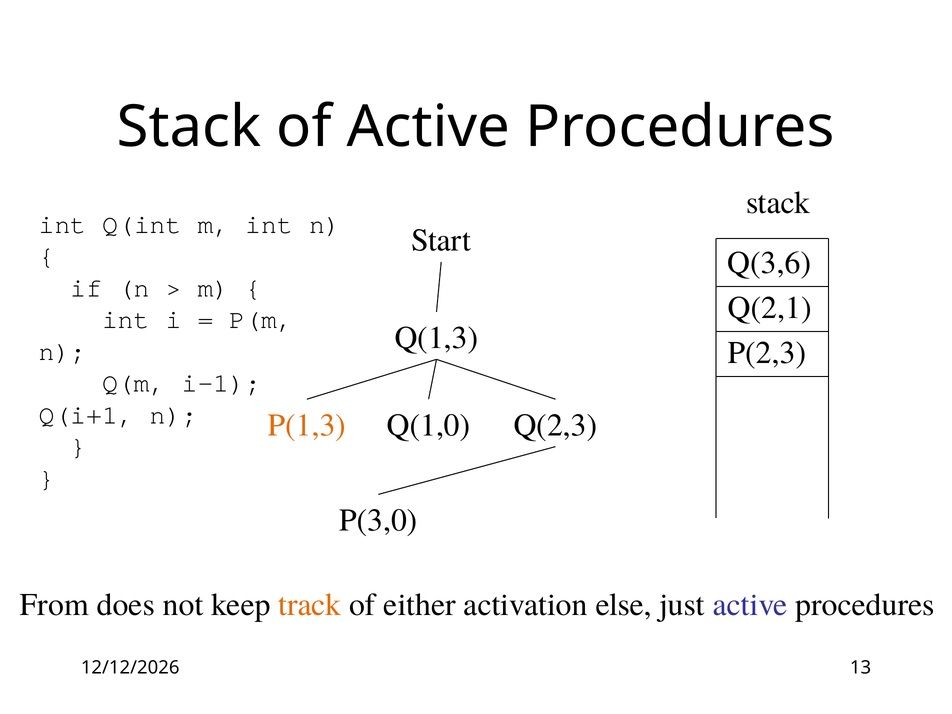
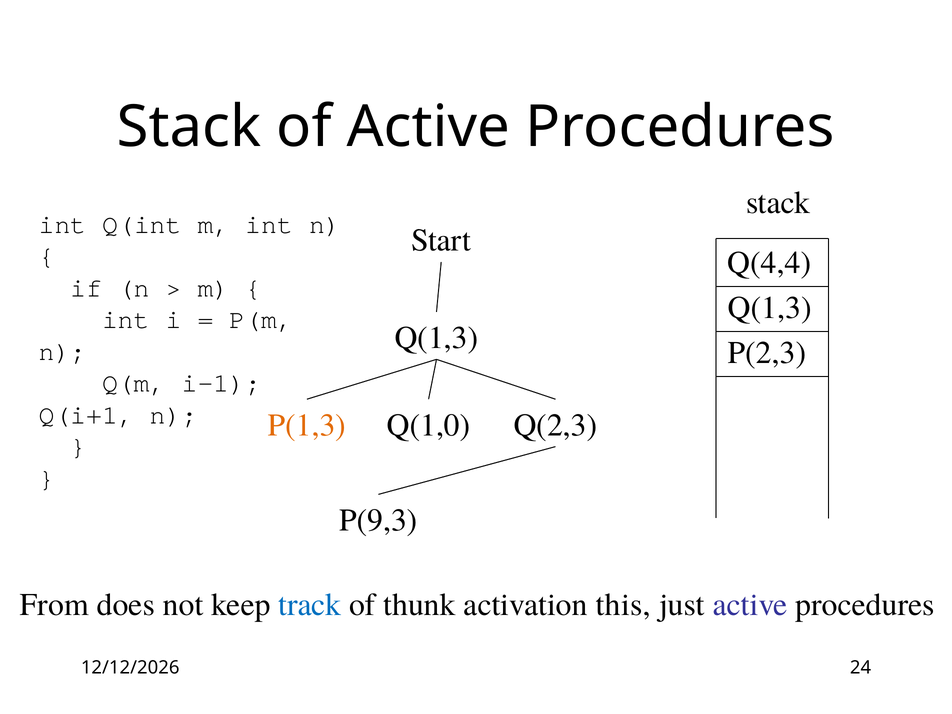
Q(3,6: Q(3,6 -> Q(4,4 (769, 263)
Q(2,1: Q(2,1 -> Q(1,3 (770, 308)
P(3,0: P(3,0 -> P(9,3 (378, 520)
track colour: orange -> blue (310, 605)
either: either -> thunk (420, 605)
else: else -> this (623, 605)
13: 13 -> 24 (861, 668)
